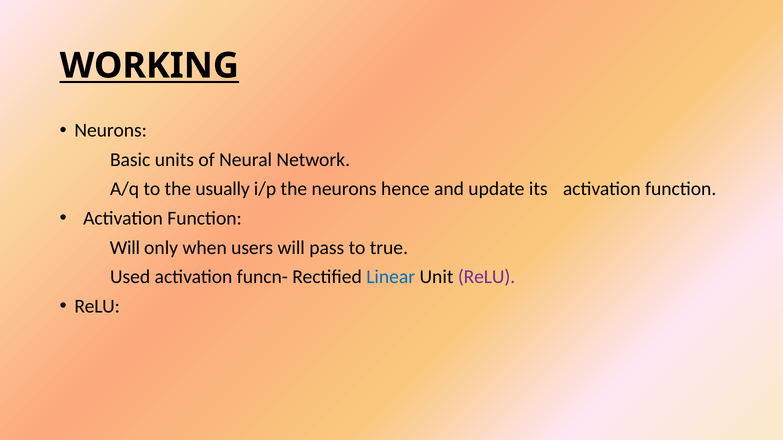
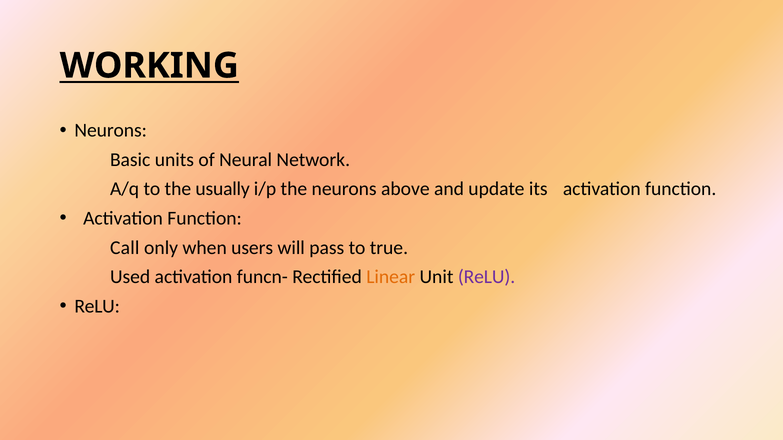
hence: hence -> above (405, 189)
Will: Will -> Call (125, 248)
Linear colour: blue -> orange (391, 277)
